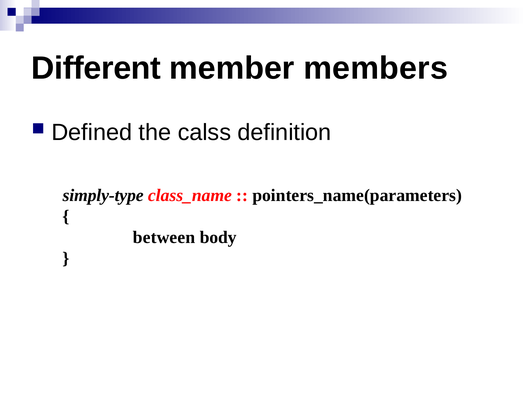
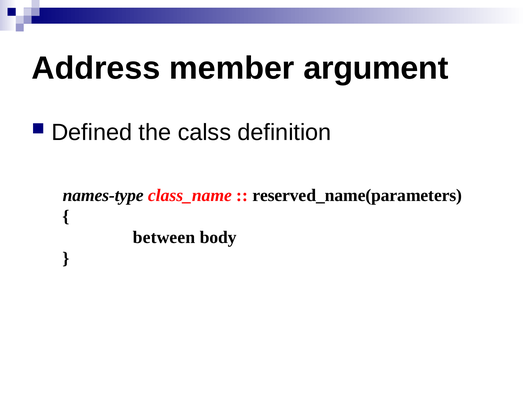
Different: Different -> Address (96, 68)
members: members -> argument (376, 68)
simply-type: simply-type -> names-type (103, 195)
pointers_name(parameters: pointers_name(parameters -> reserved_name(parameters (357, 195)
